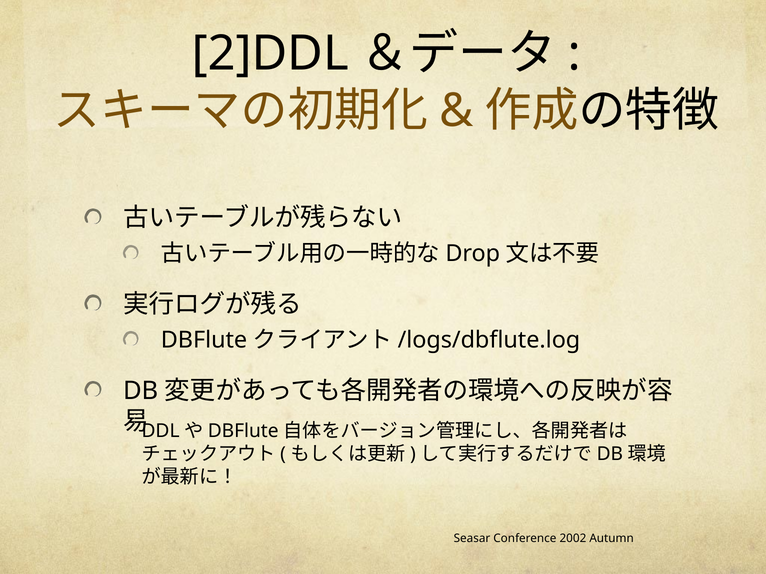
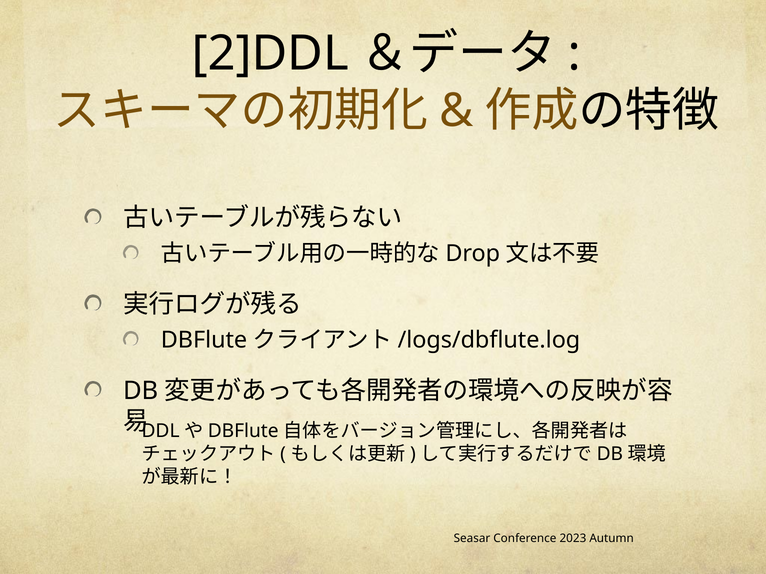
2002: 2002 -> 2023 (573, 539)
